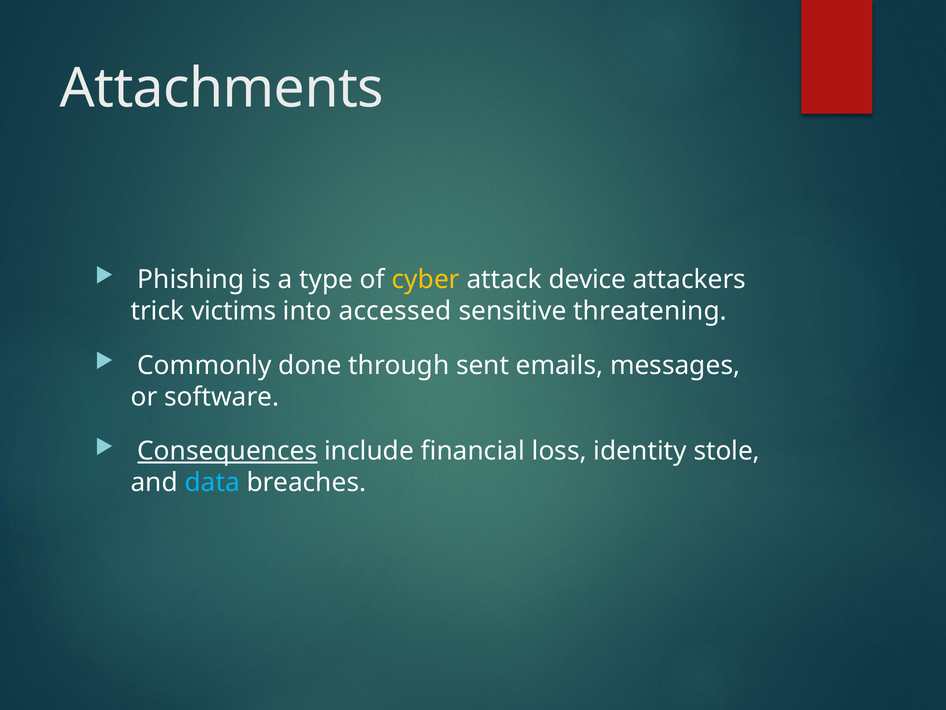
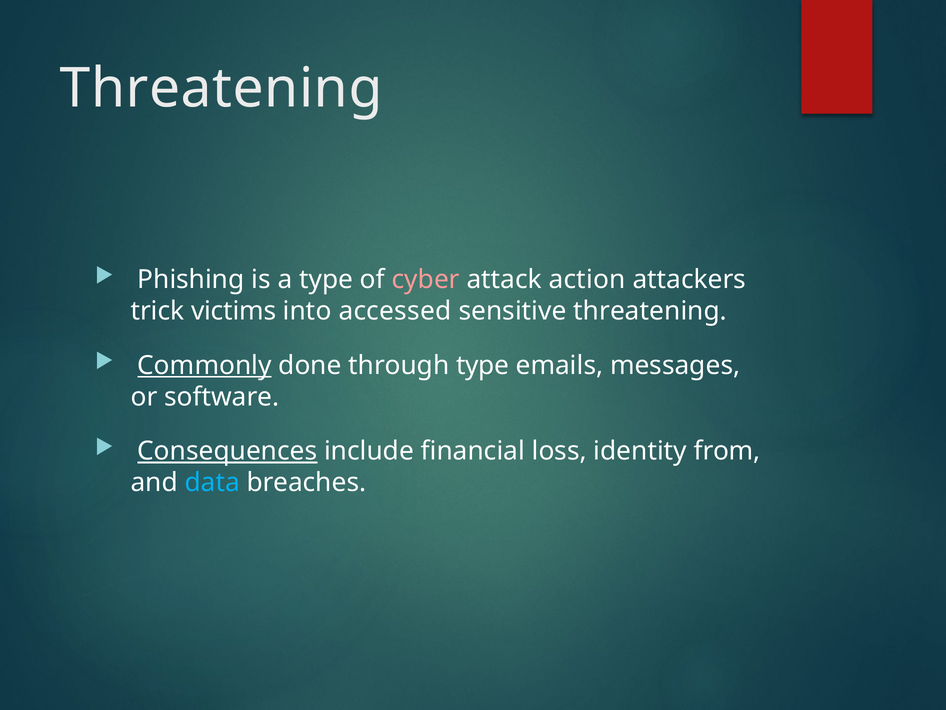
Attachments: Attachments -> Threatening (221, 89)
cyber colour: yellow -> pink (426, 279)
device: device -> action (587, 279)
Commonly underline: none -> present (204, 365)
through sent: sent -> type (483, 365)
stole: stole -> from (727, 451)
